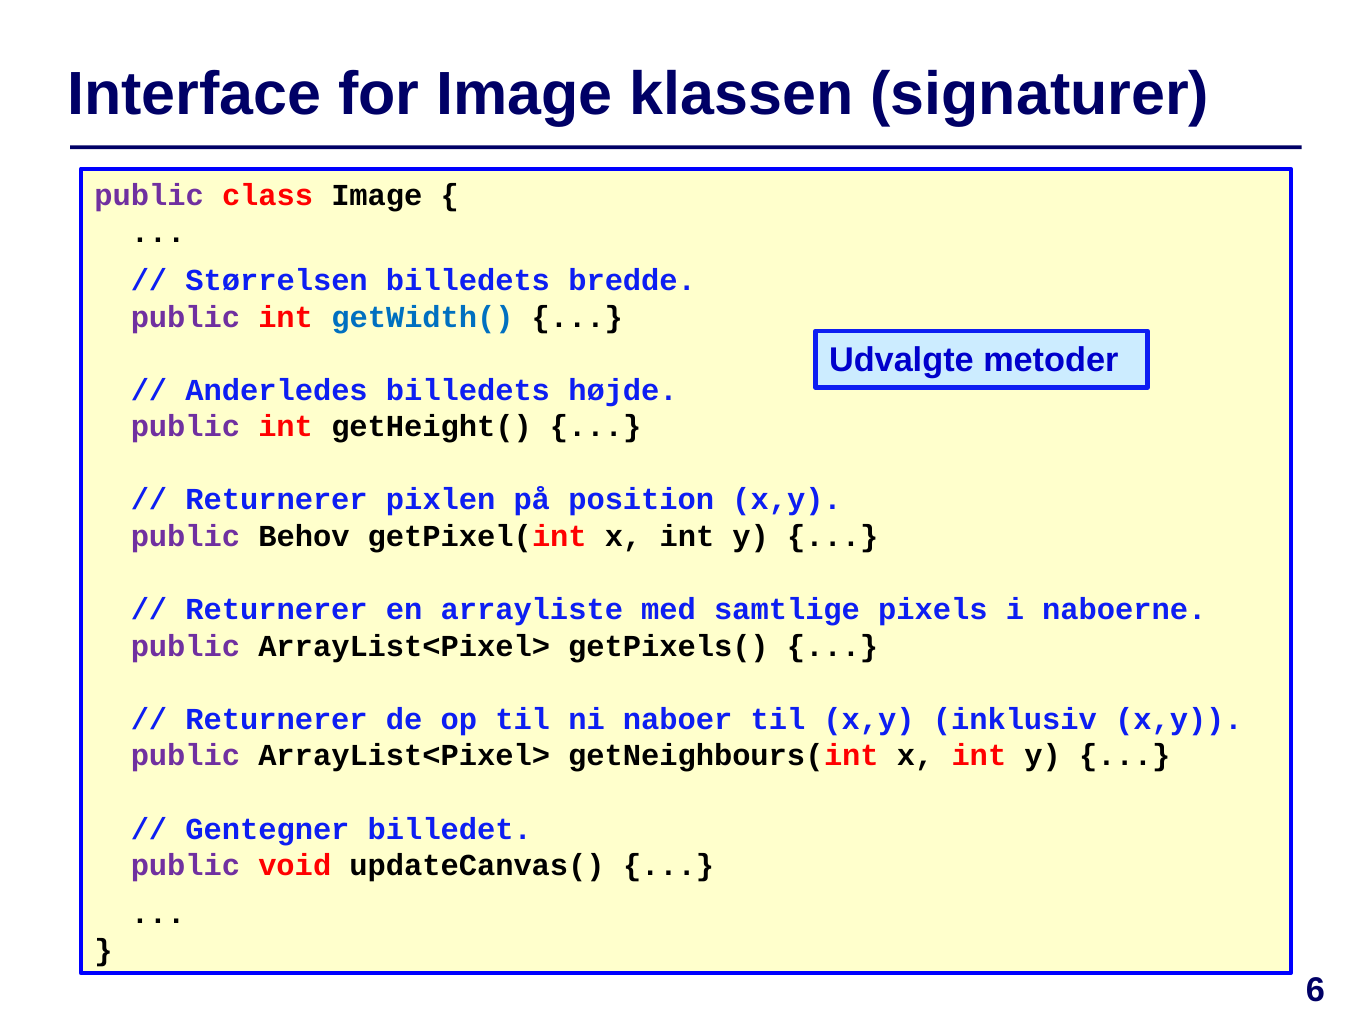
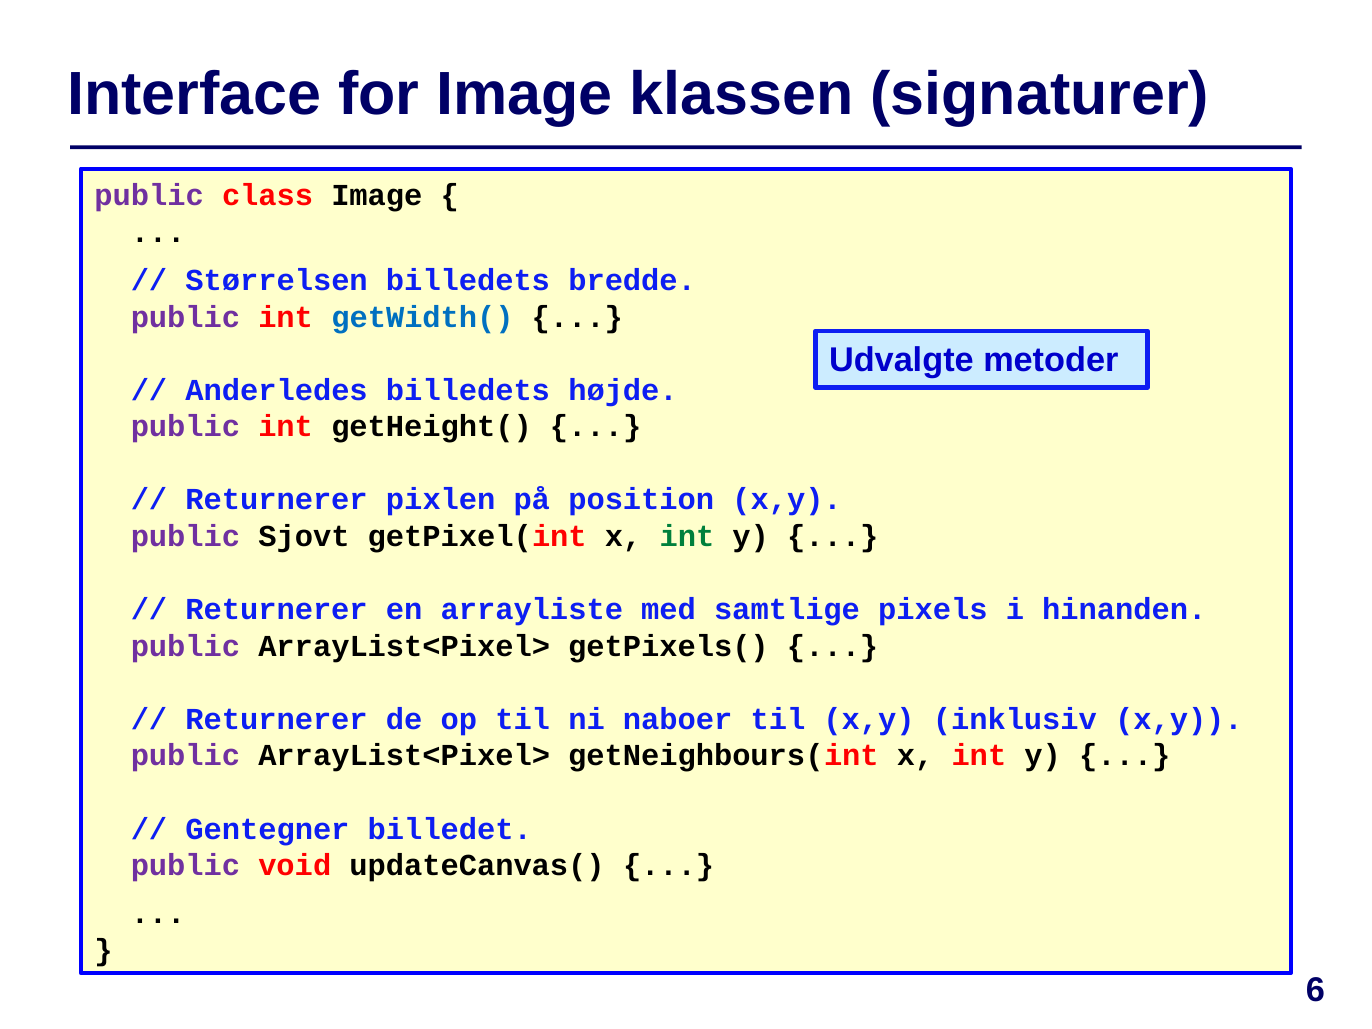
Behov: Behov -> Sjovt (304, 536)
int colour: black -> green (687, 536)
naboerne: naboerne -> hinanden (1124, 610)
